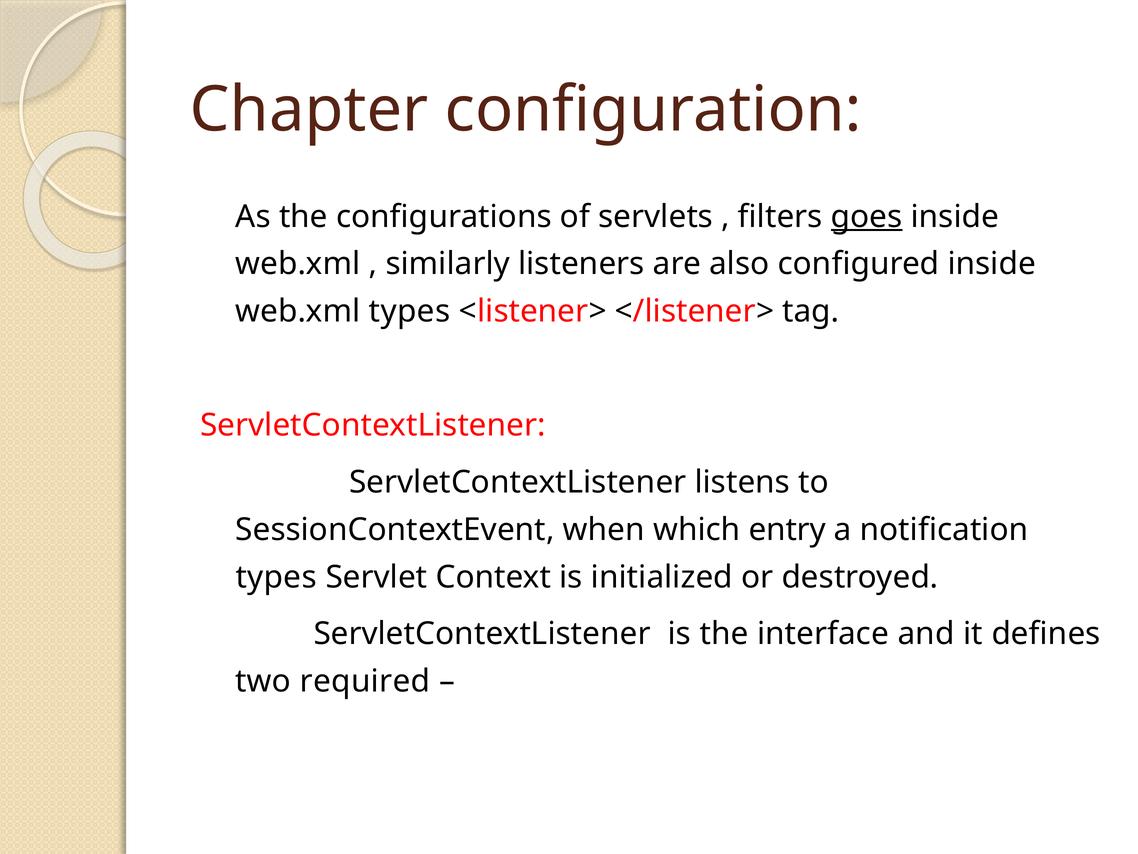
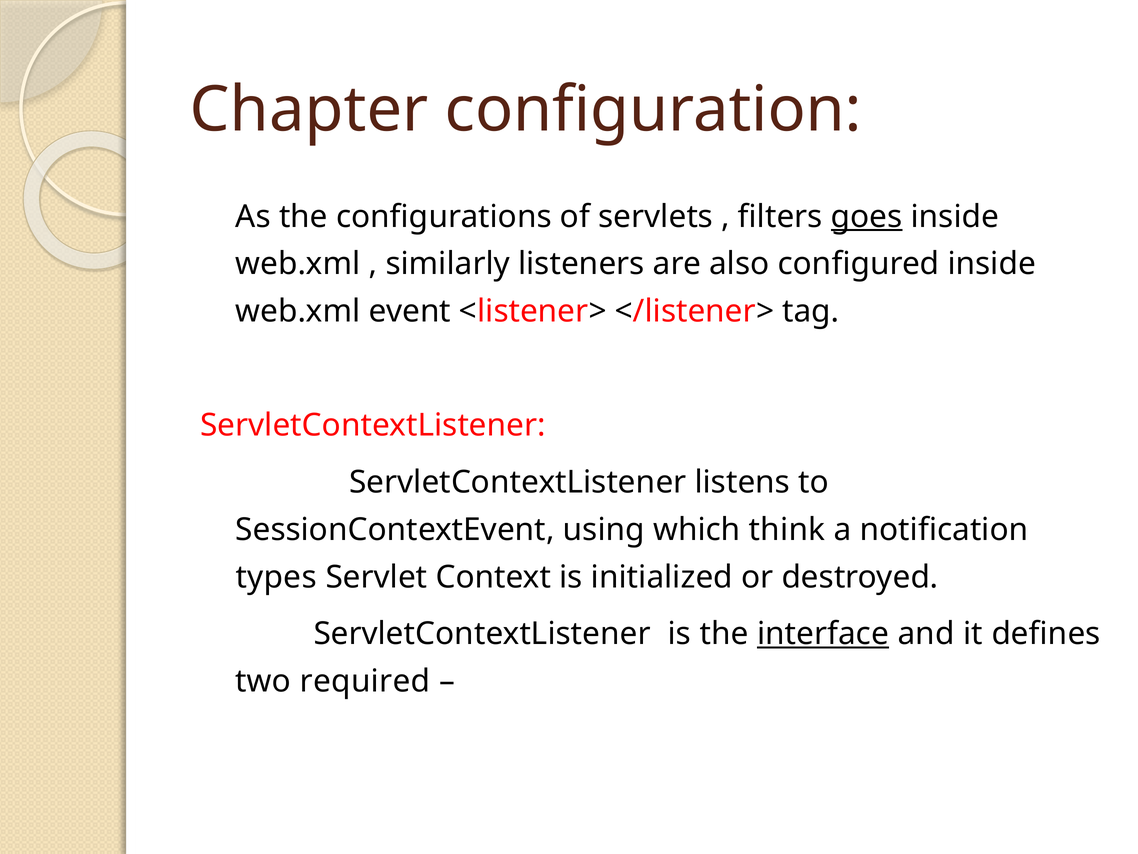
web.xml types: types -> event (410, 311)
when: when -> using (604, 529)
entry: entry -> think (787, 529)
interface underline: none -> present (823, 634)
